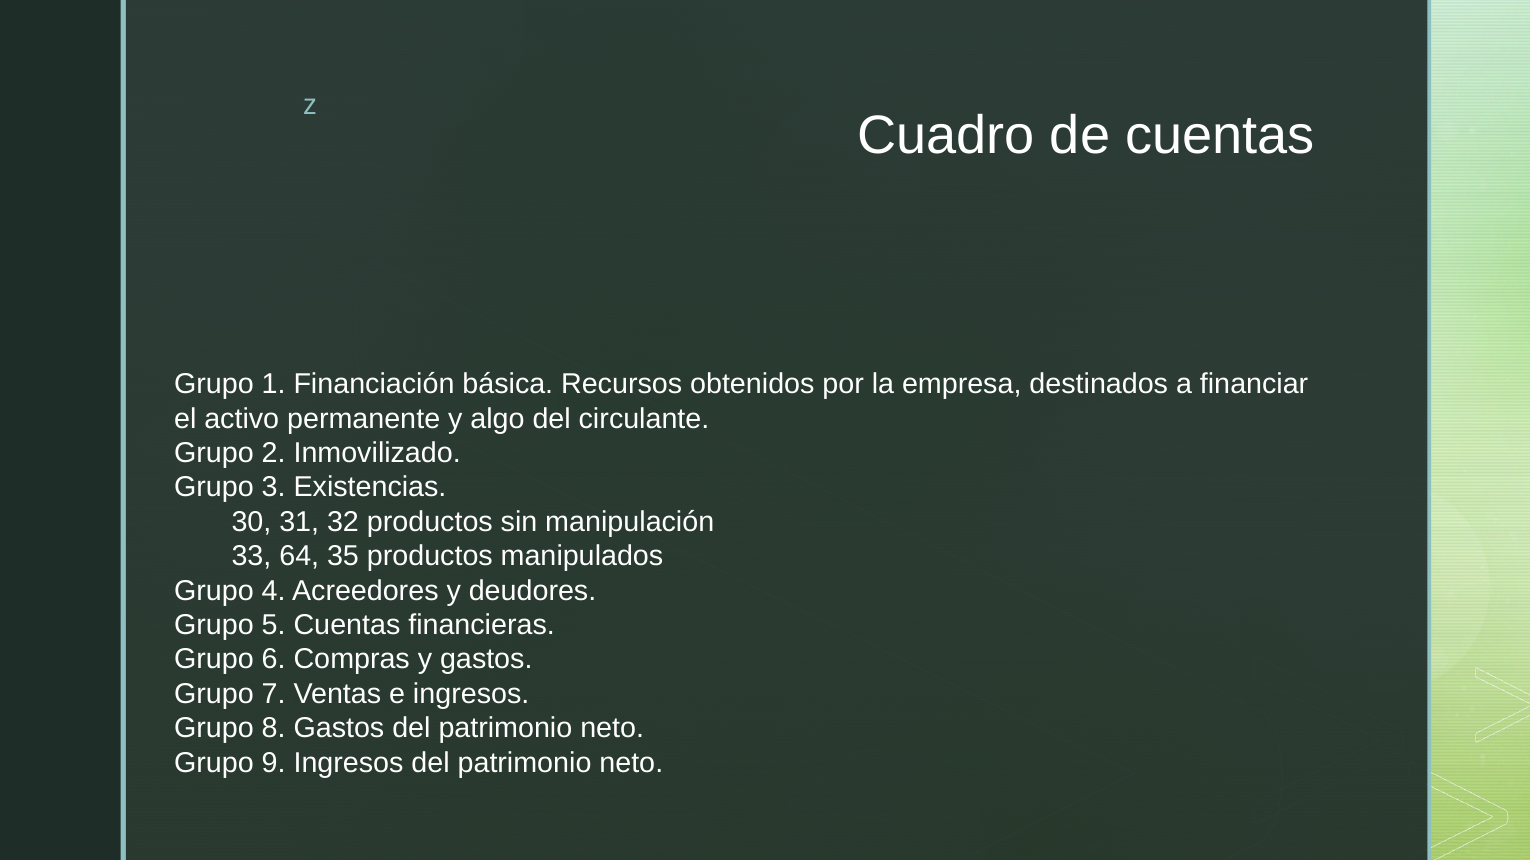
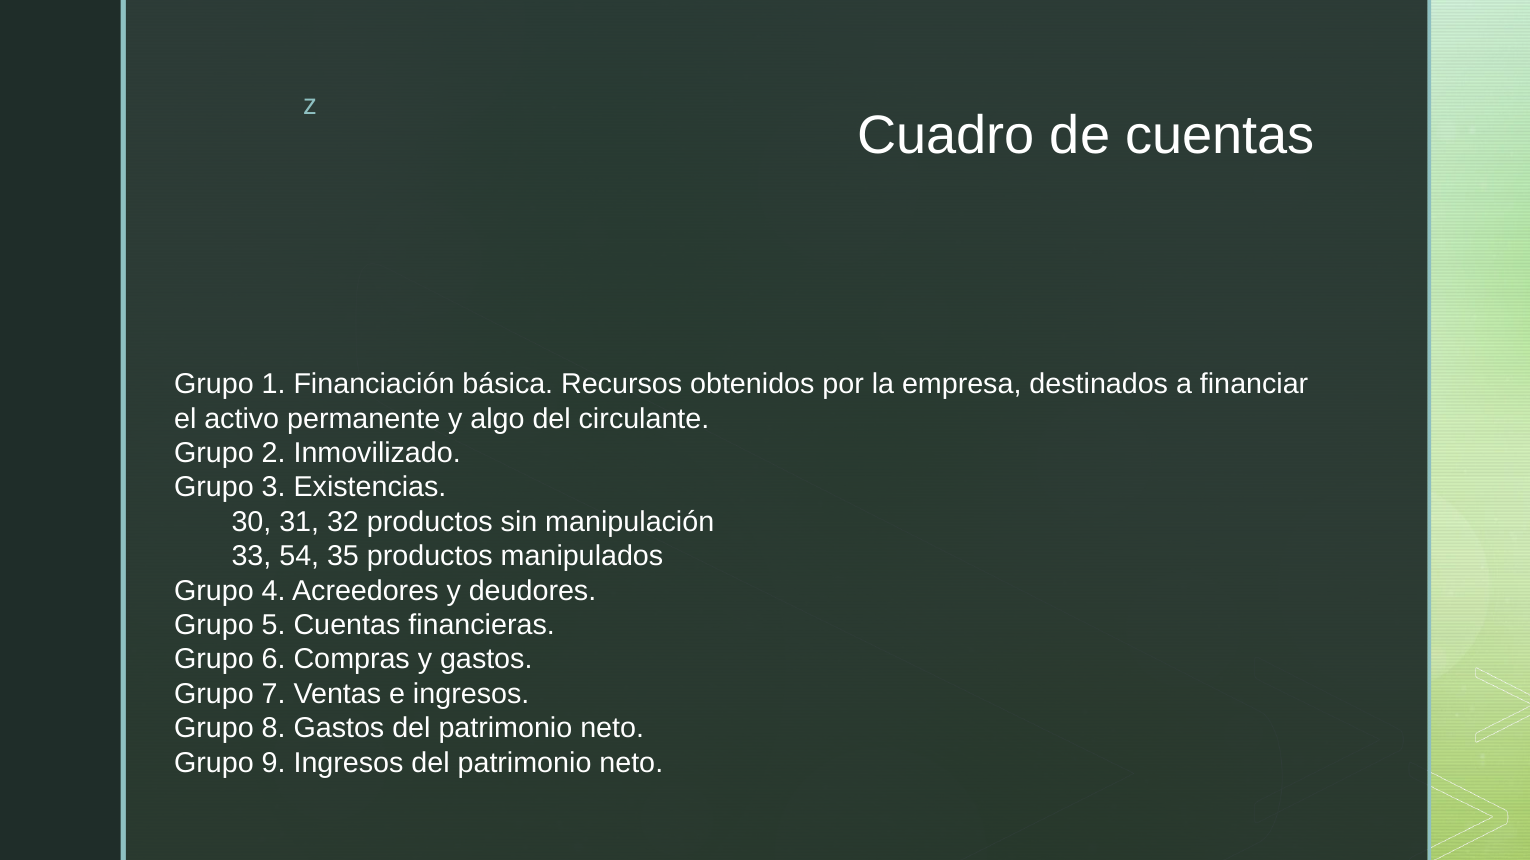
64: 64 -> 54 (299, 557)
